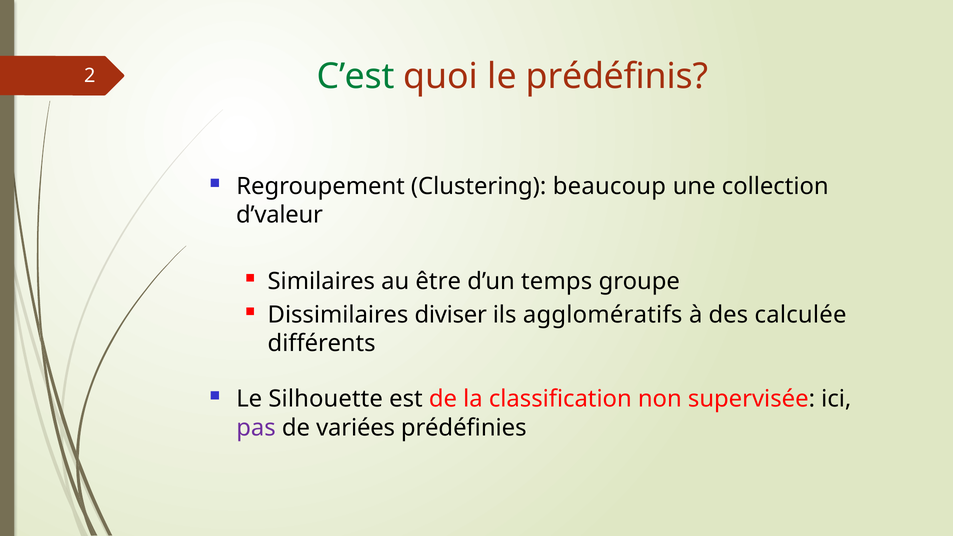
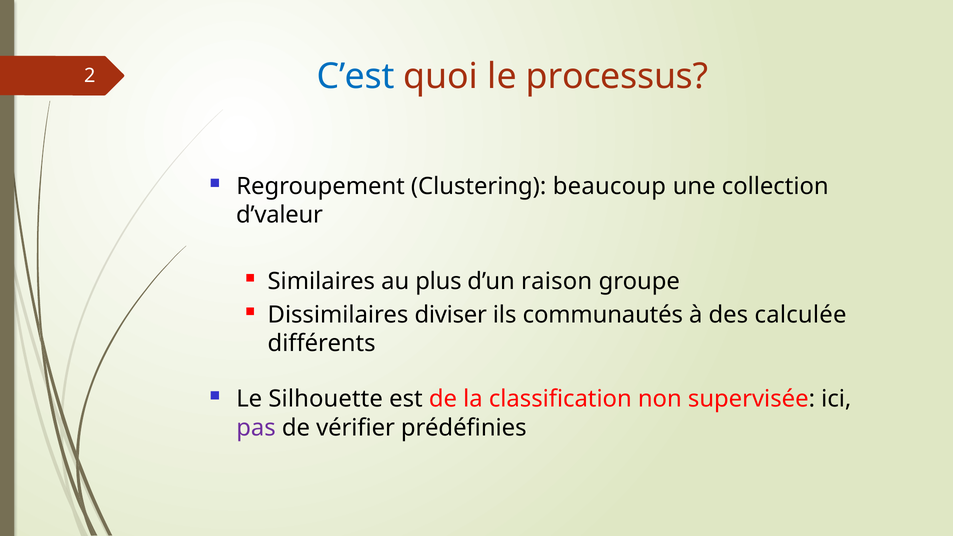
C’est colour: green -> blue (356, 76)
prédéfinis: prédéfinis -> processus (617, 76)
être: être -> plus (438, 282)
temps: temps -> raison (557, 282)
agglomératifs: agglomératifs -> communautés (603, 315)
variées: variées -> vérifier (356, 428)
